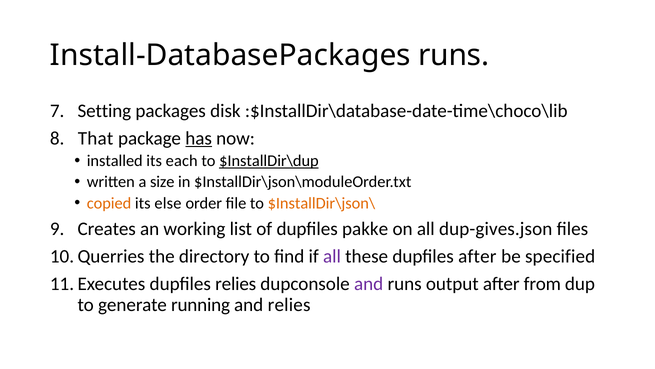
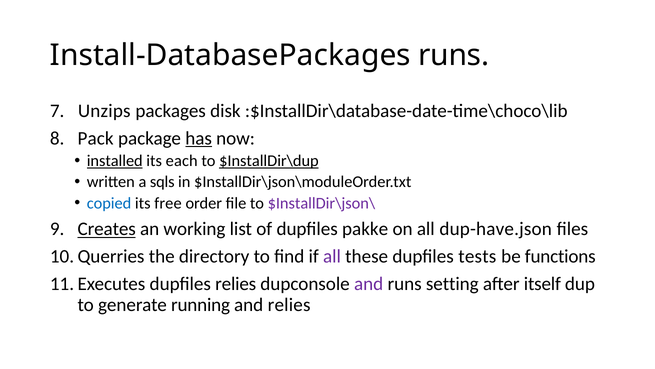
Setting: Setting -> Unzips (104, 111)
That: That -> Pack (96, 138)
installed underline: none -> present (115, 161)
size: size -> sqls (162, 182)
copied colour: orange -> blue (109, 203)
else: else -> free (168, 203)
$InstallDir\json\ colour: orange -> purple (321, 203)
Creates underline: none -> present (107, 229)
dup-gives.json: dup-gives.json -> dup-have.json (496, 229)
dupfiles after: after -> tests (477, 256)
specified: specified -> functions (560, 256)
output: output -> setting (452, 284)
from: from -> itself (542, 284)
